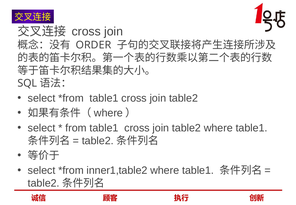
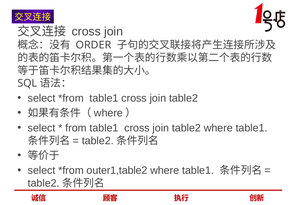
inner1,table2: inner1,table2 -> outer1,table2 (117, 170)
